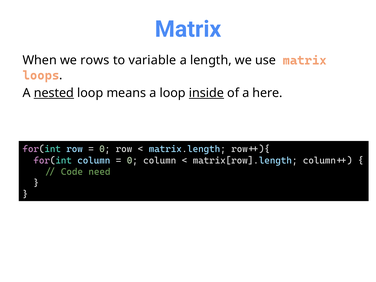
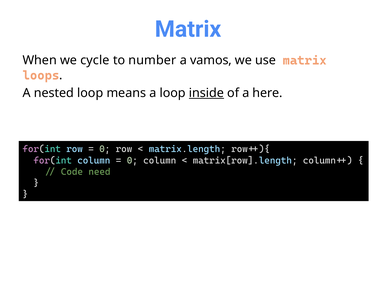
rows: rows -> cycle (95, 60)
variable: variable -> number (152, 60)
length: length -> vamos (211, 60)
nested underline: present -> none (54, 93)
